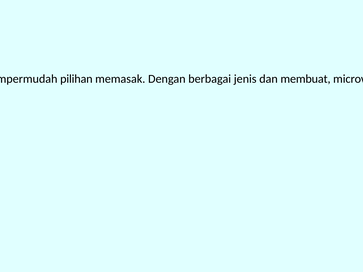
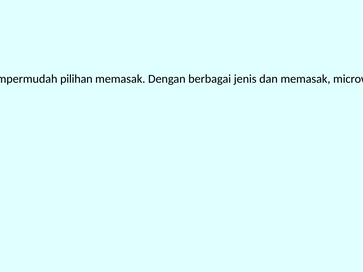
dan membuat: membuat -> memasak (305, 79)
